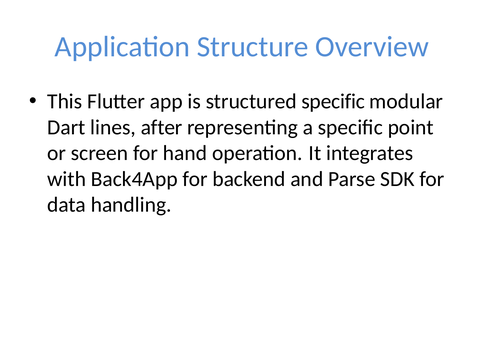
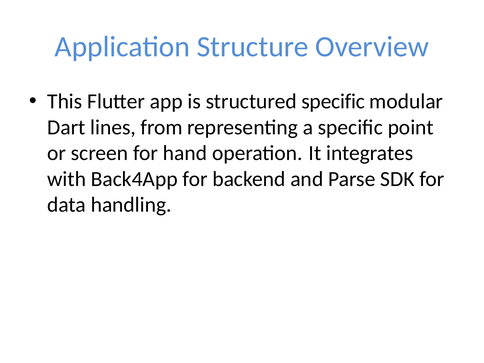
after: after -> from (162, 127)
